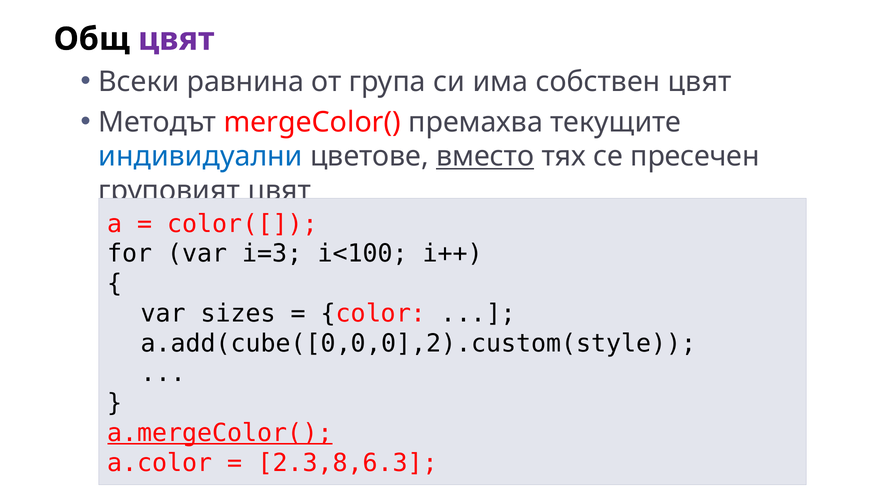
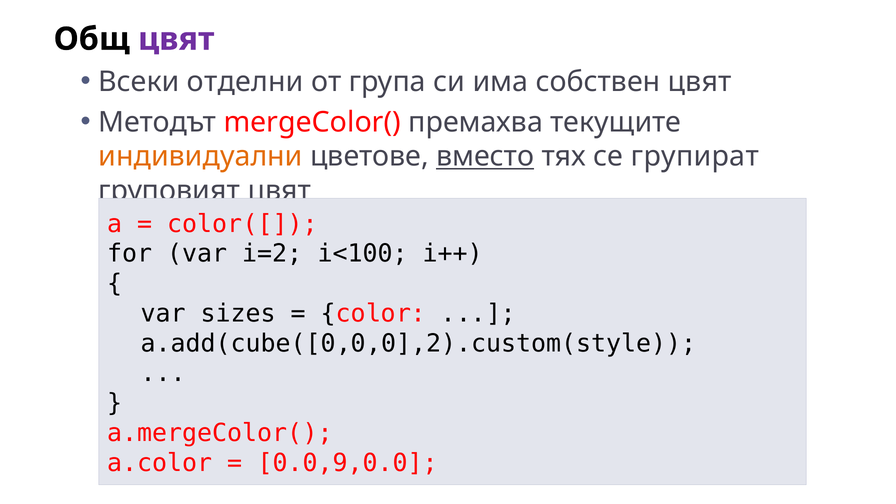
равнина: равнина -> отделни (245, 82)
индивидуални colour: blue -> orange (201, 156)
пресечен: пресечен -> групират (695, 156)
i=3: i=3 -> i=2 (272, 254)
a.mergeColor( underline: present -> none (220, 433)
2.3,8,6.3: 2.3,8,6.3 -> 0.0,9,0.0 (348, 463)
